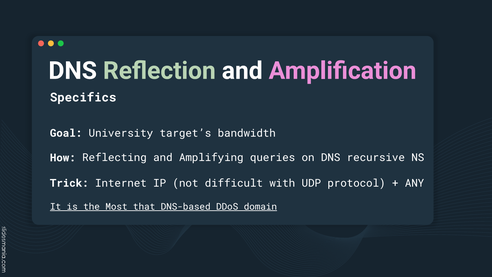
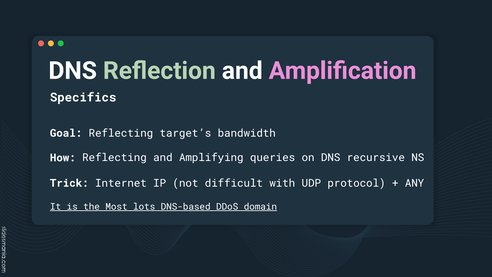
Goal University: University -> Reflecting (121, 133)
that: that -> lots (144, 206)
